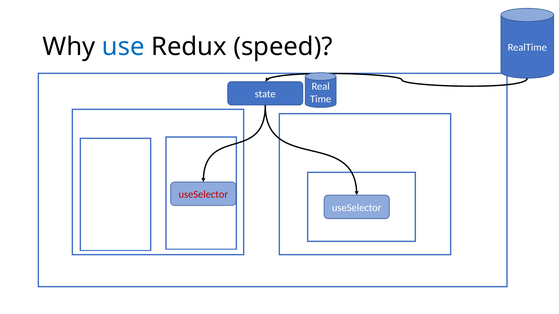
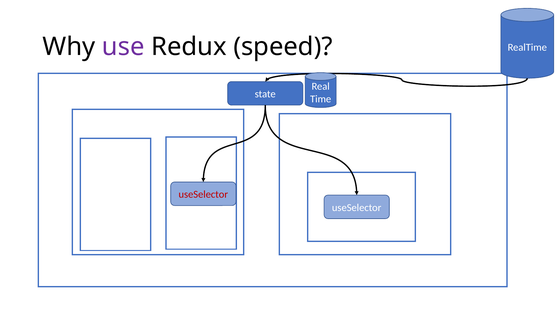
use colour: blue -> purple (123, 47)
